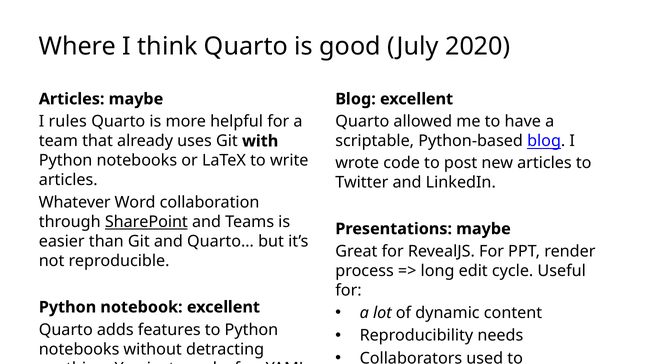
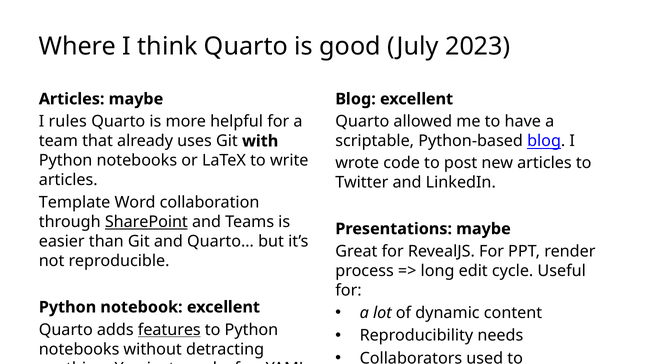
2020: 2020 -> 2023 (478, 47)
Whatever: Whatever -> Template (75, 203)
features underline: none -> present (169, 330)
